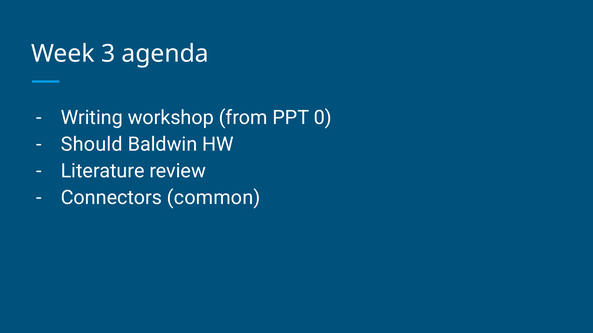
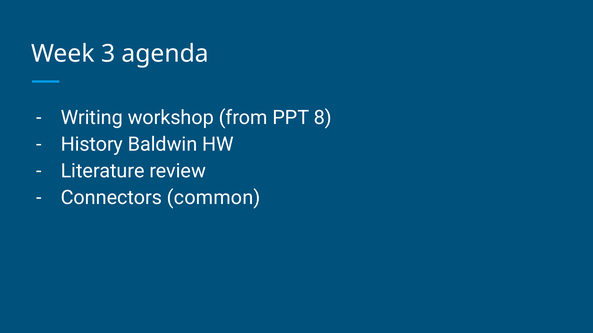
0: 0 -> 8 (323, 118)
Should: Should -> History (92, 145)
